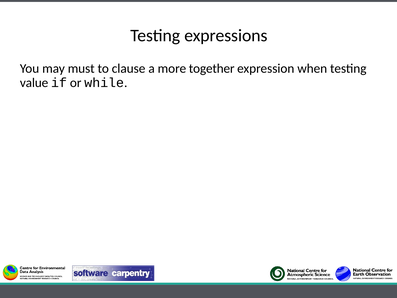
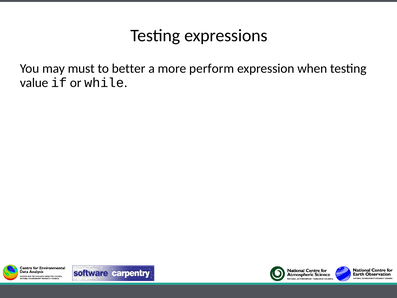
clause: clause -> better (129, 69)
together: together -> perform (212, 69)
